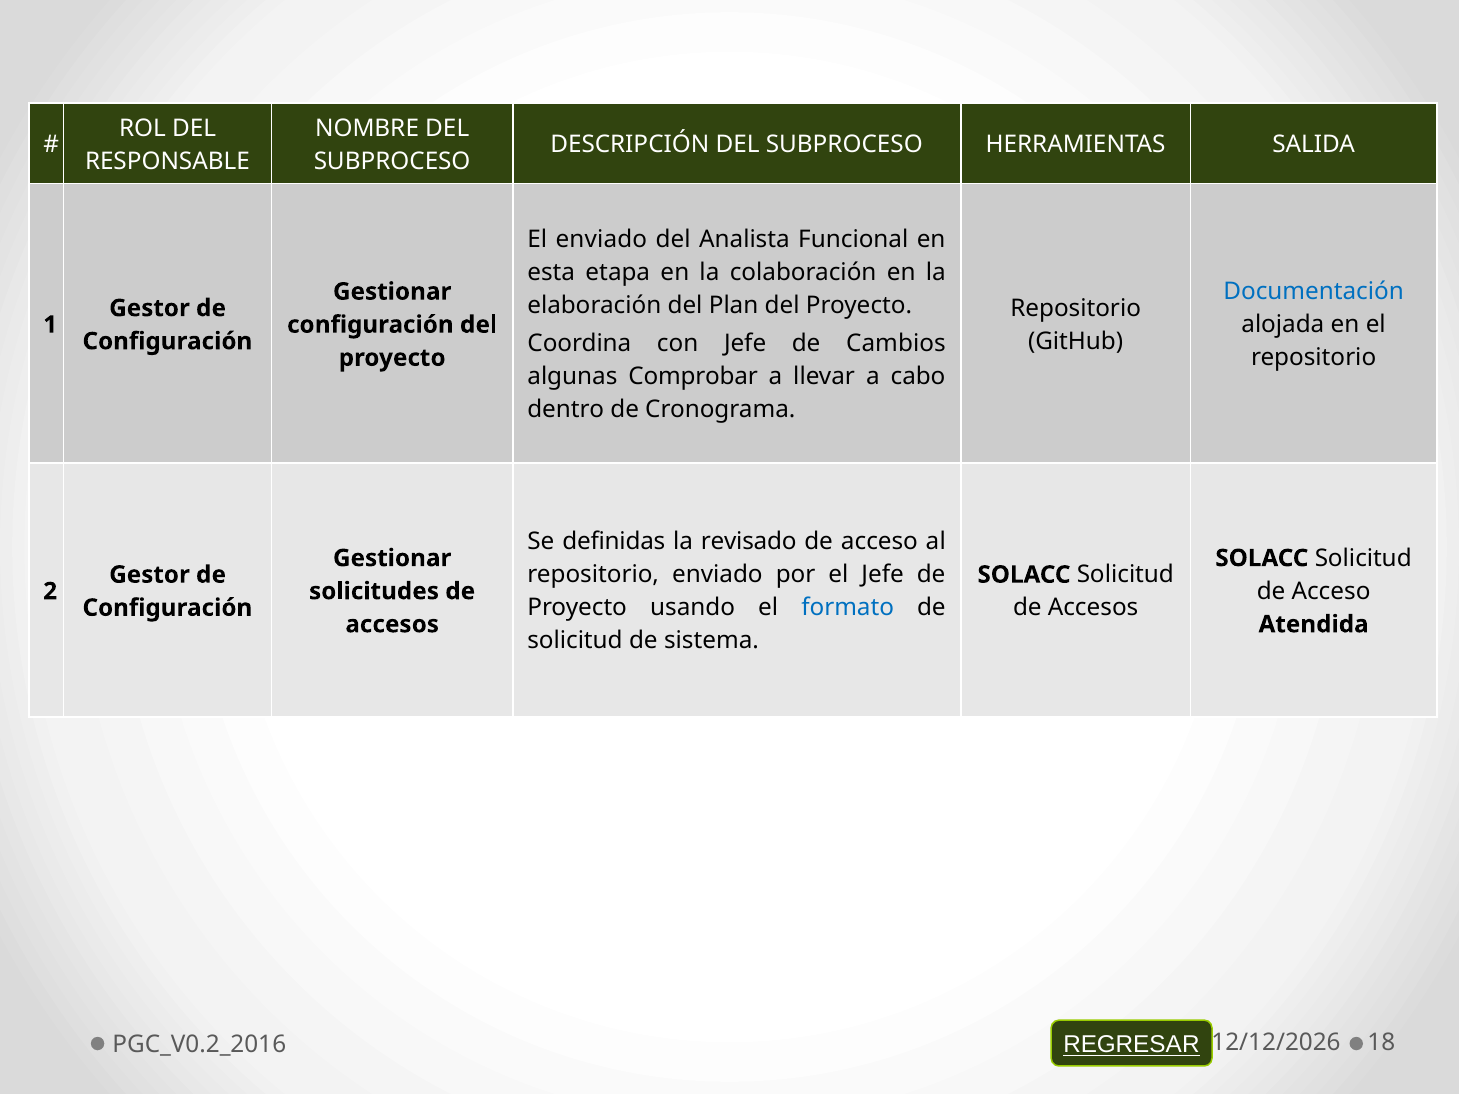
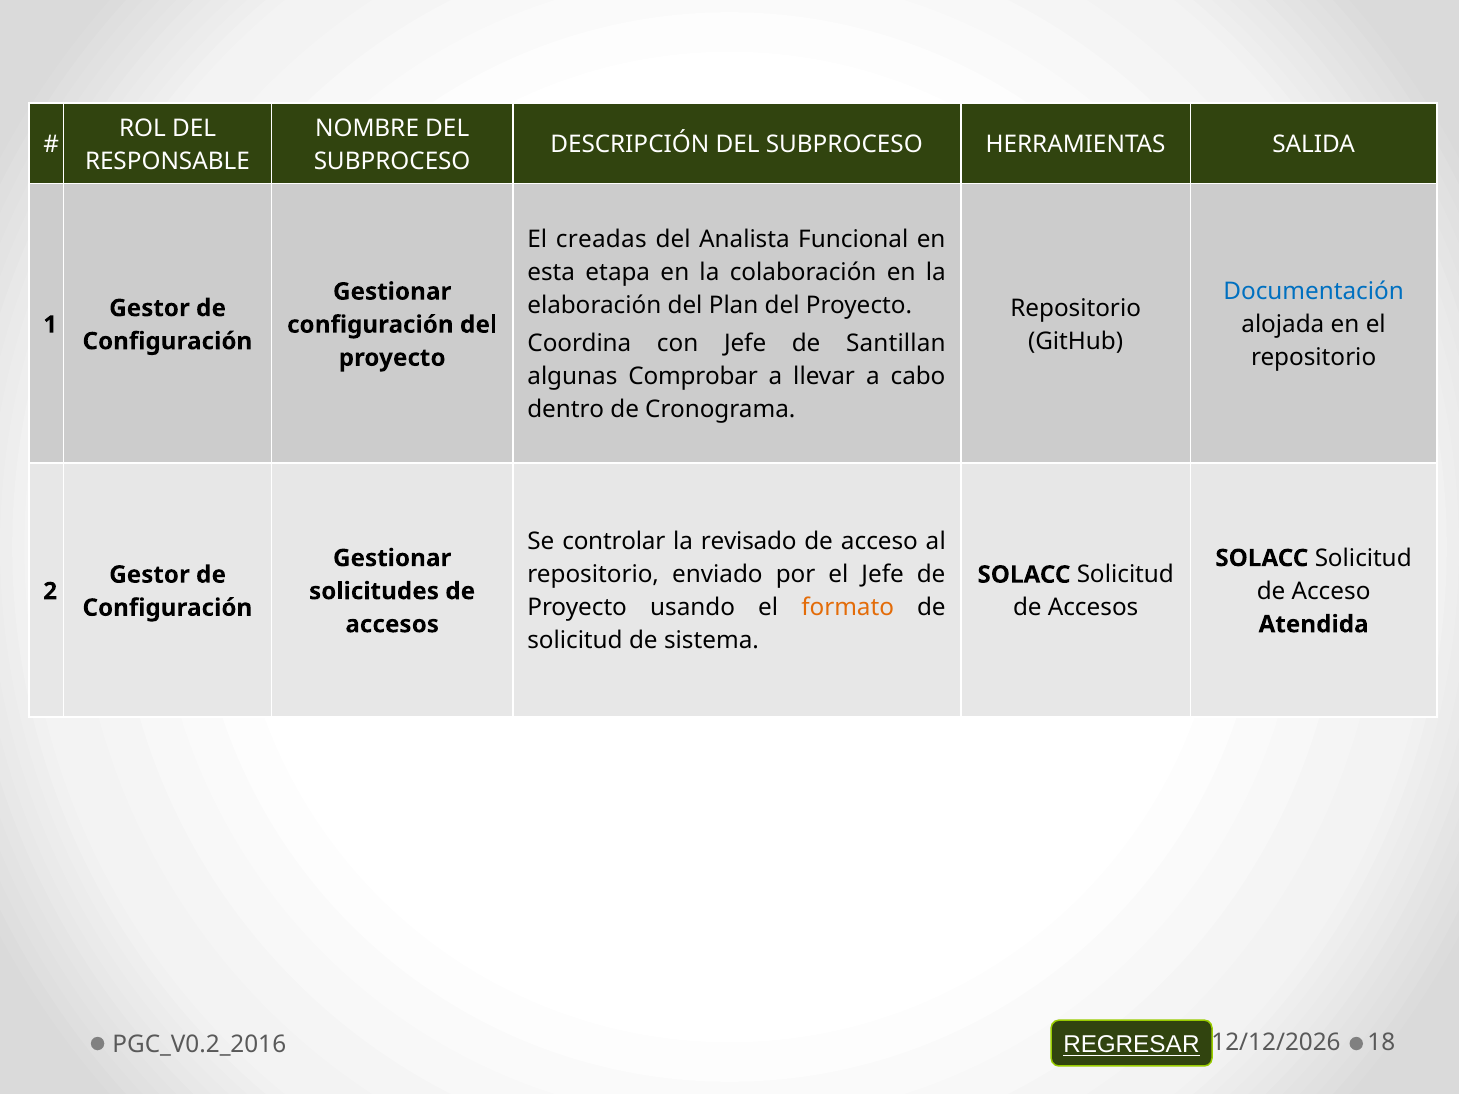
El enviado: enviado -> creadas (601, 240)
Cambios: Cambios -> Santillan (896, 344)
definidas: definidas -> controlar (614, 542)
formato colour: blue -> orange (848, 608)
